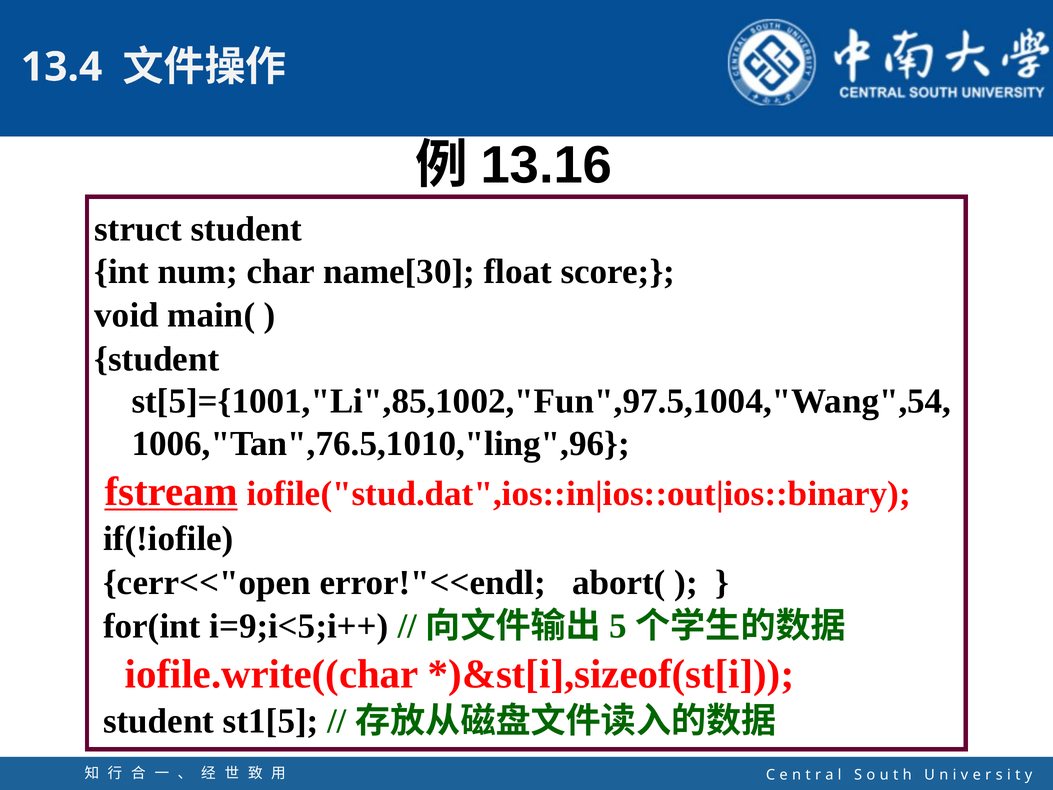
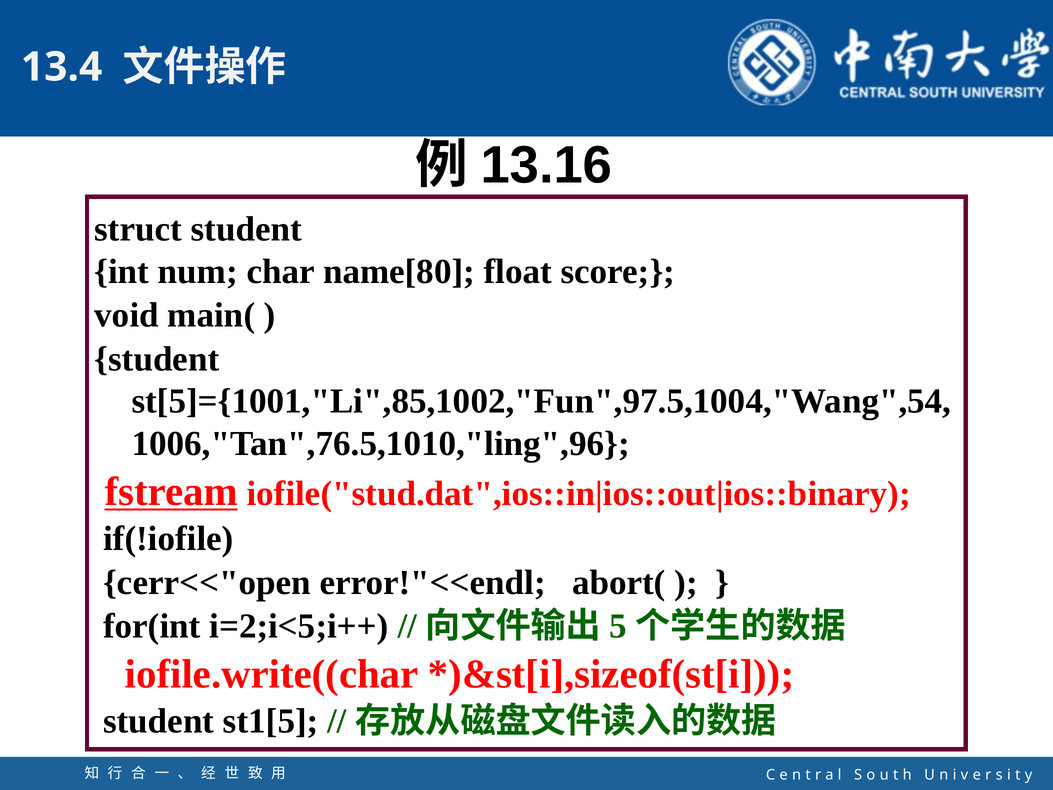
name[30: name[30 -> name[80 (399, 271)
i=9;i<5;i++: i=9;i<5;i++ -> i=2;i<5;i++ (299, 626)
